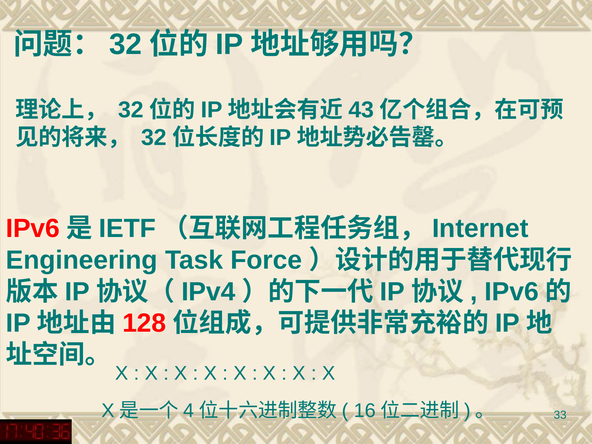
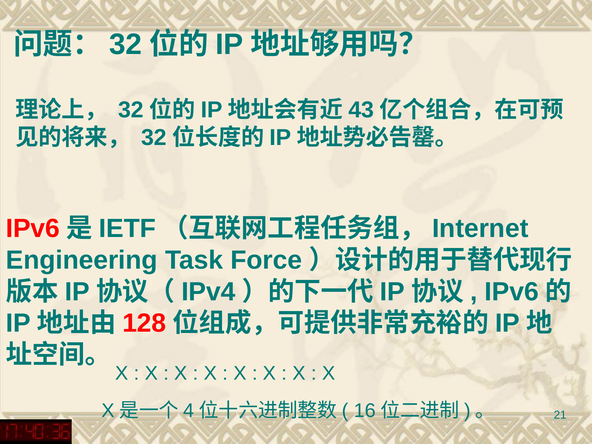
33: 33 -> 21 (560, 415)
